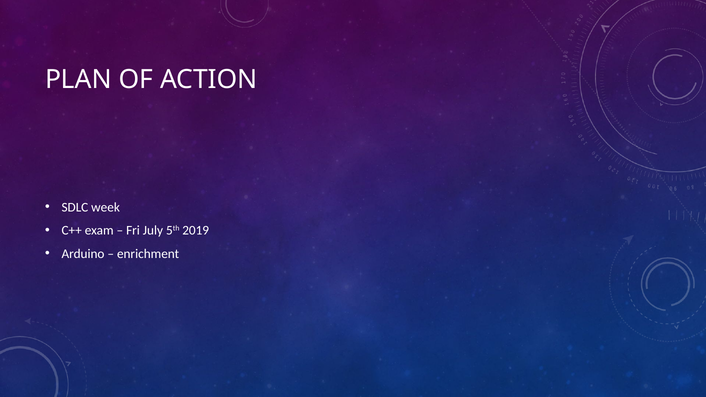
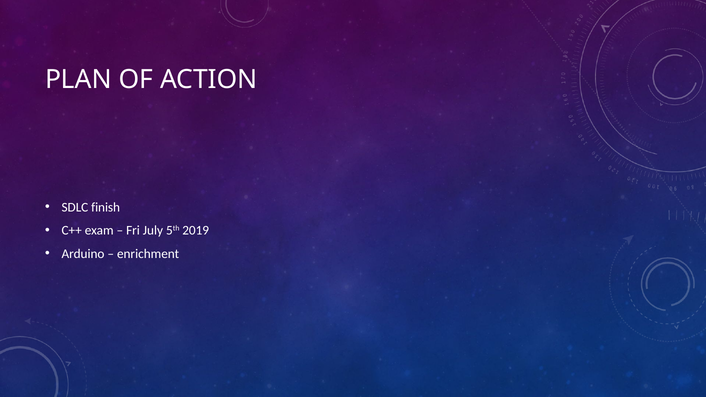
week: week -> finish (106, 207)
